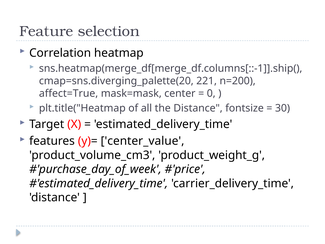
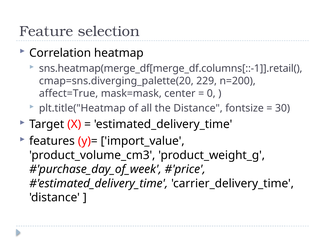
sns.heatmap(merge_df[merge_df.columns[::-1]].ship(: sns.heatmap(merge_df[merge_df.columns[::-1]].ship( -> sns.heatmap(merge_df[merge_df.columns[::-1]].retail( (171, 68)
221: 221 -> 229 (207, 81)
center_value: center_value -> import_value (143, 141)
